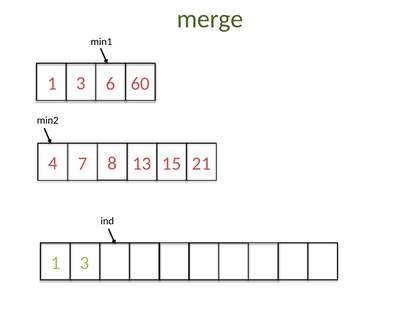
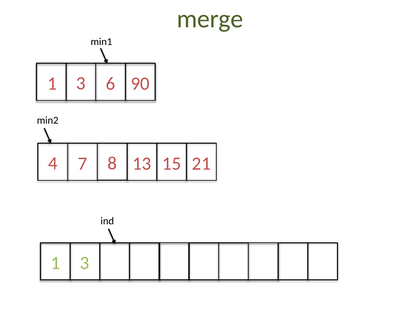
60: 60 -> 90 (140, 84)
